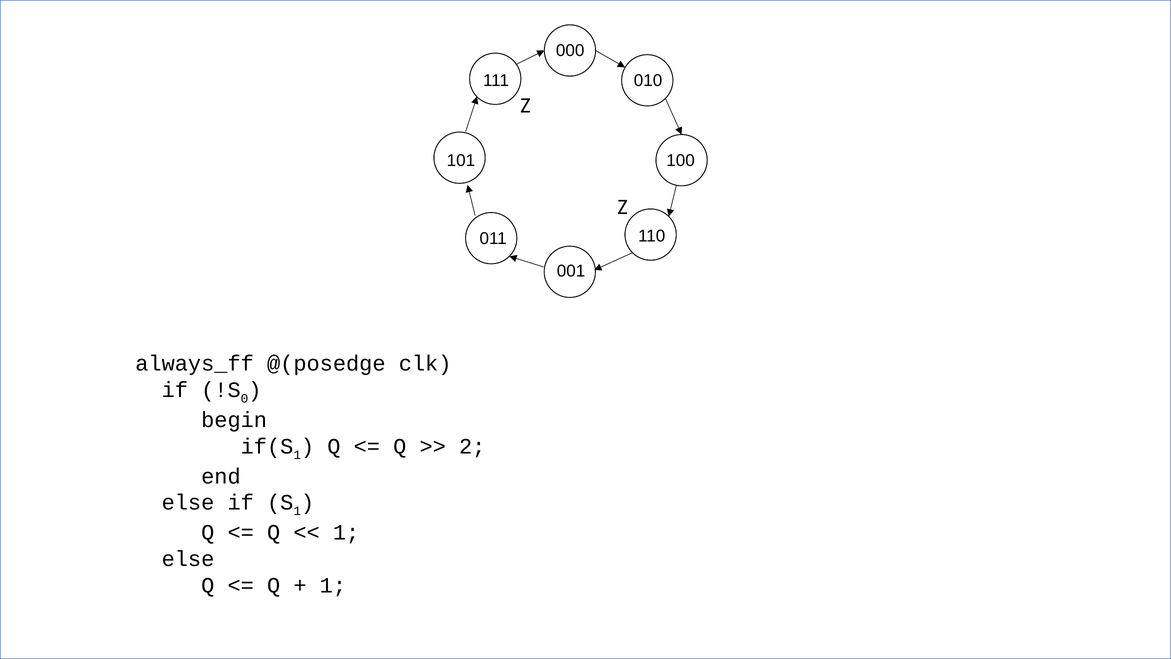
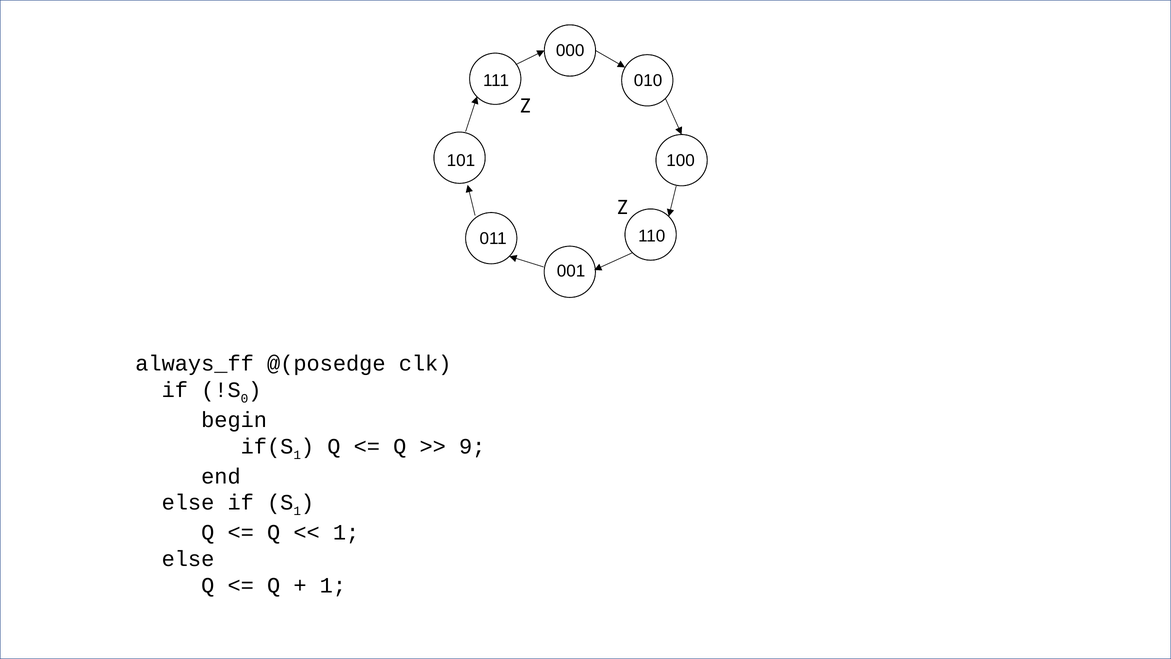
2: 2 -> 9 (472, 446)
